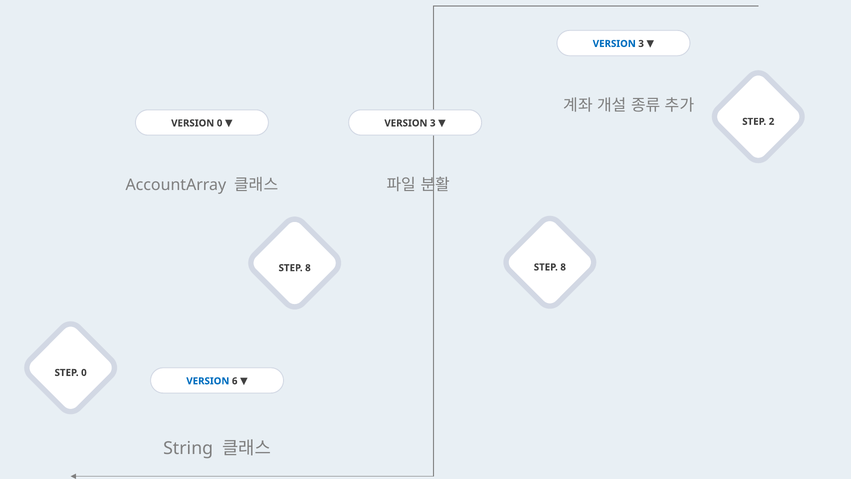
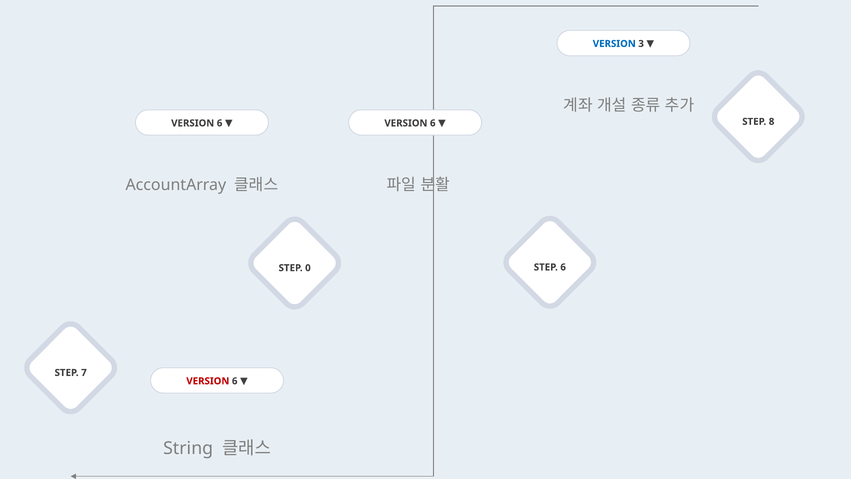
2: 2 -> 8 (772, 122)
0: 0 -> 6 (220, 123)
3: 3 -> 6 (433, 123)
8: 8 -> 6 (563, 267)
8: 8 -> 0 (308, 268)
STEP 0: 0 -> 7 (84, 372)
VERSION colour: blue -> red (208, 381)
